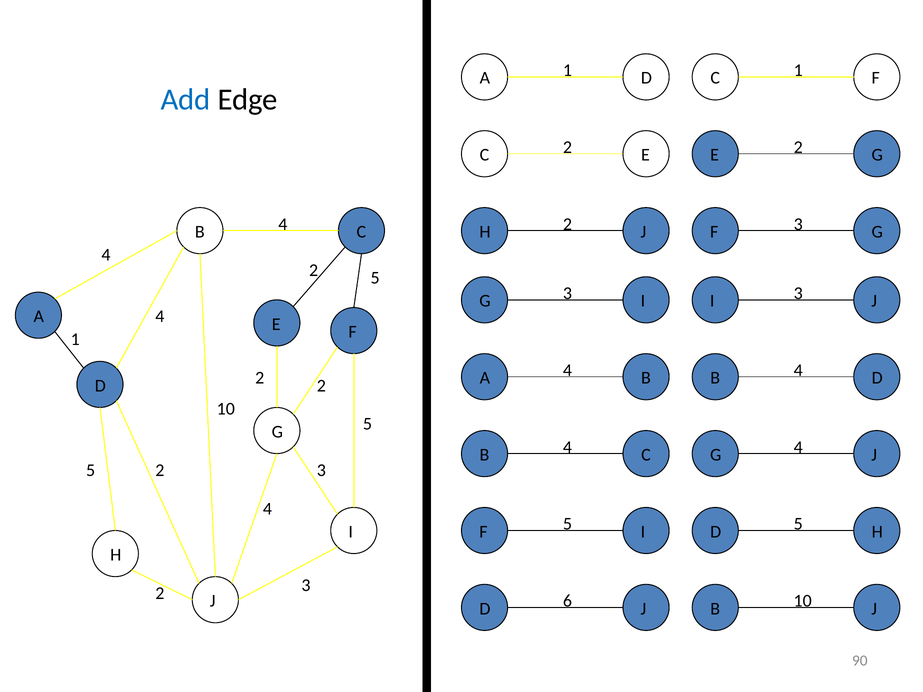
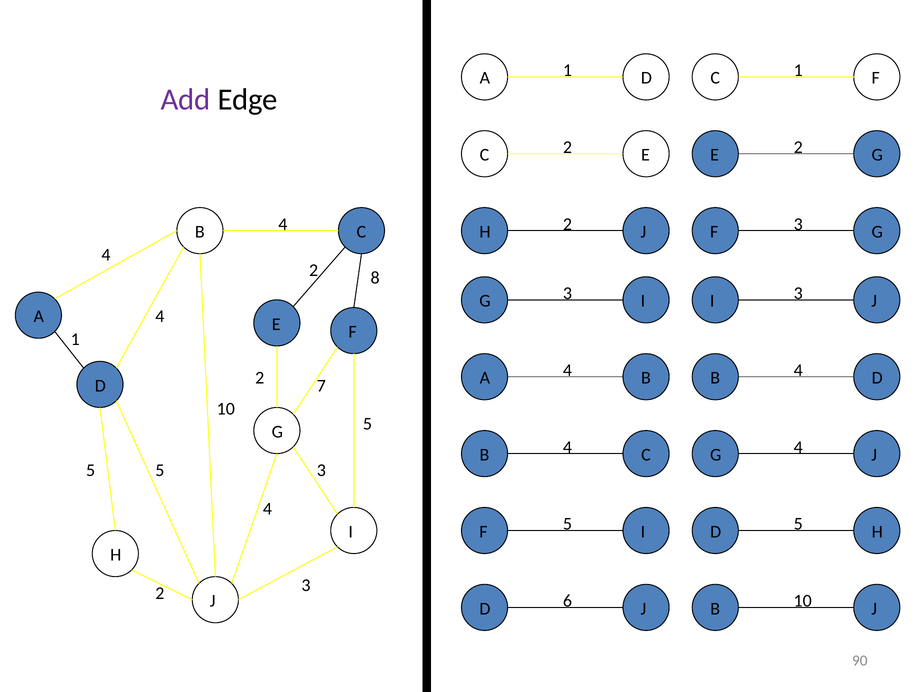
Add colour: blue -> purple (186, 100)
5: 5 -> 8 (375, 278)
2: 2 -> 7 (321, 386)
2: 2 -> 5 (160, 470)
